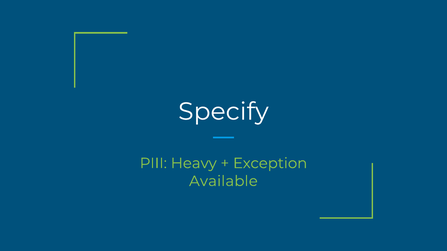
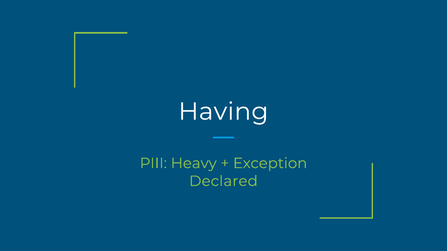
Specify: Specify -> Having (223, 112)
Available: Available -> Declared (223, 181)
